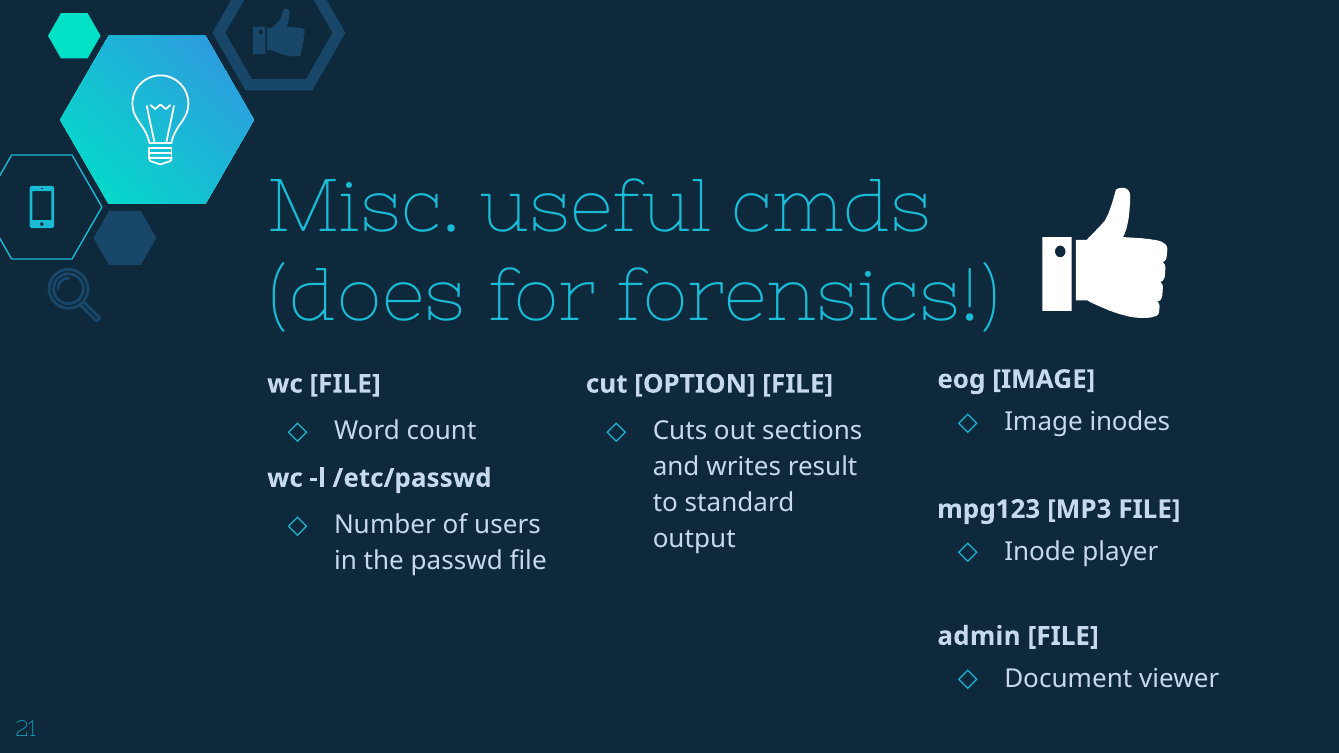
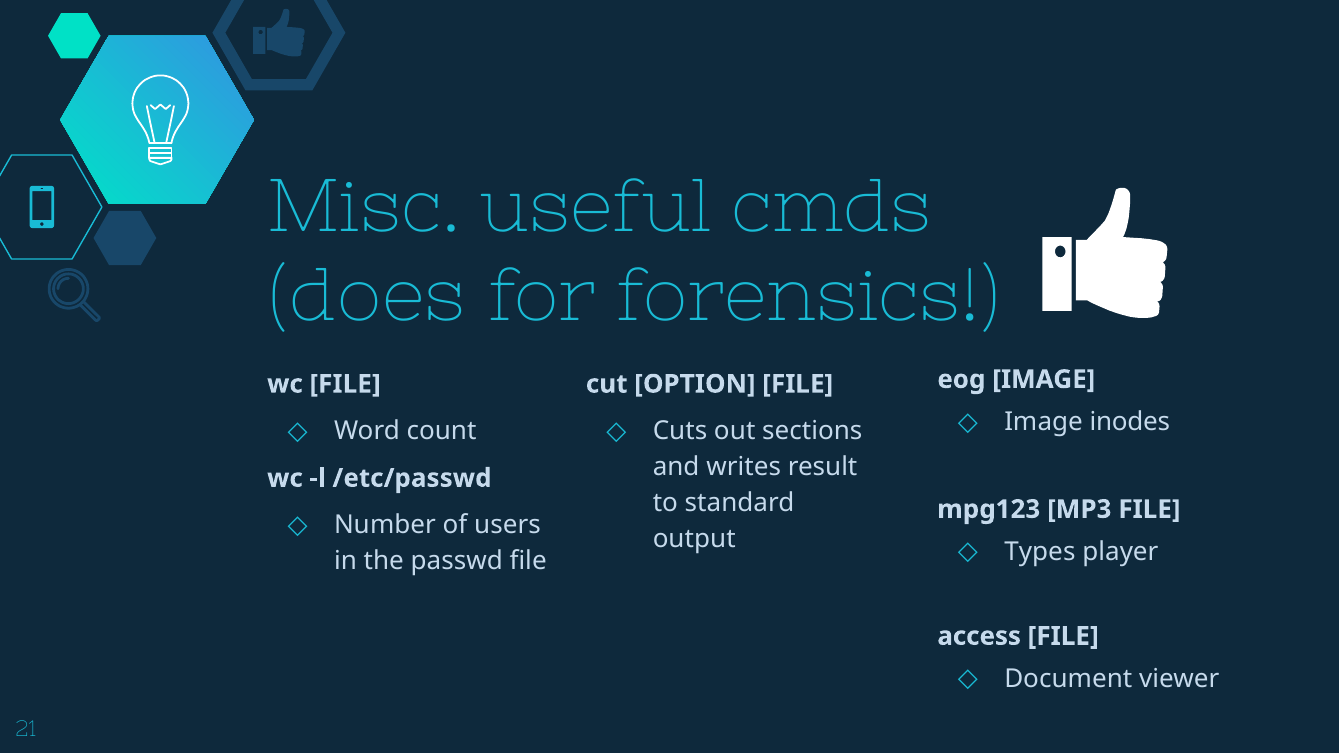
Inode: Inode -> Types (1040, 552)
admin: admin -> access (979, 636)
